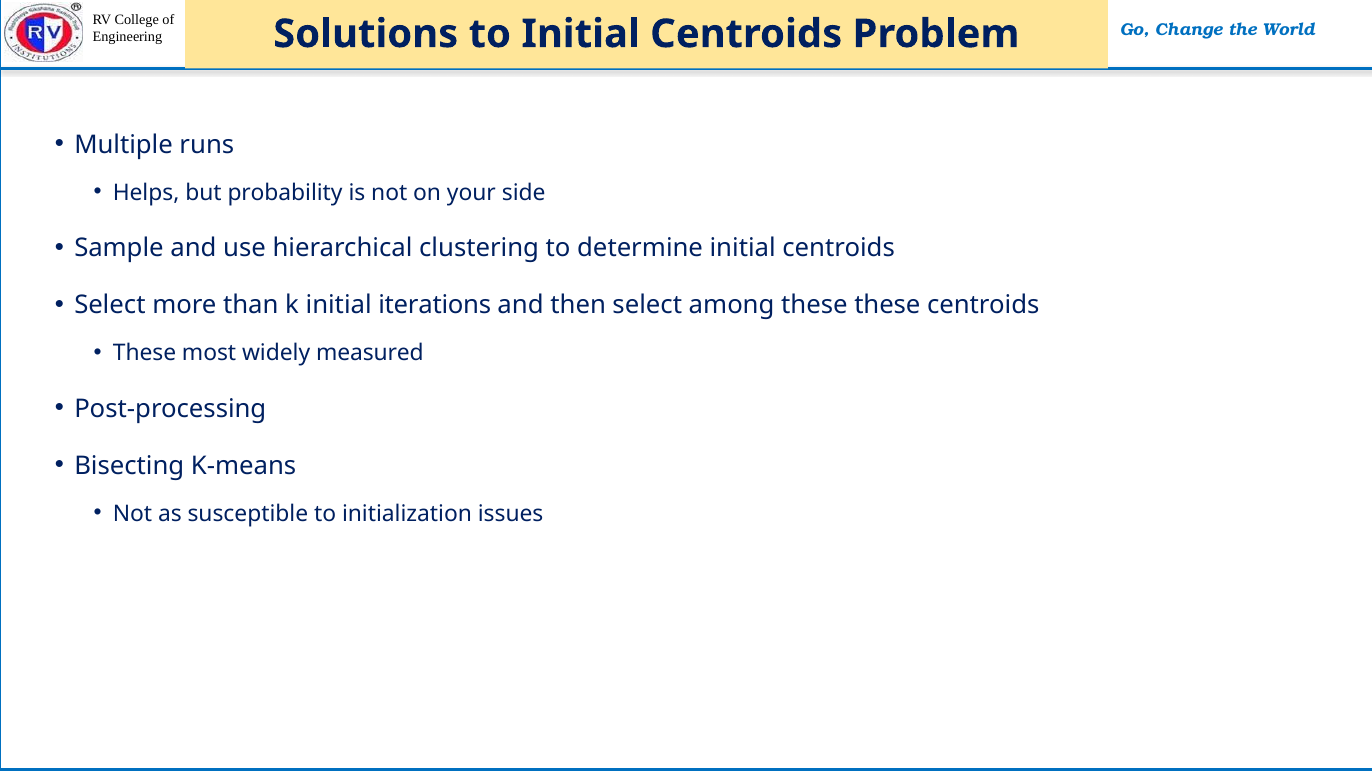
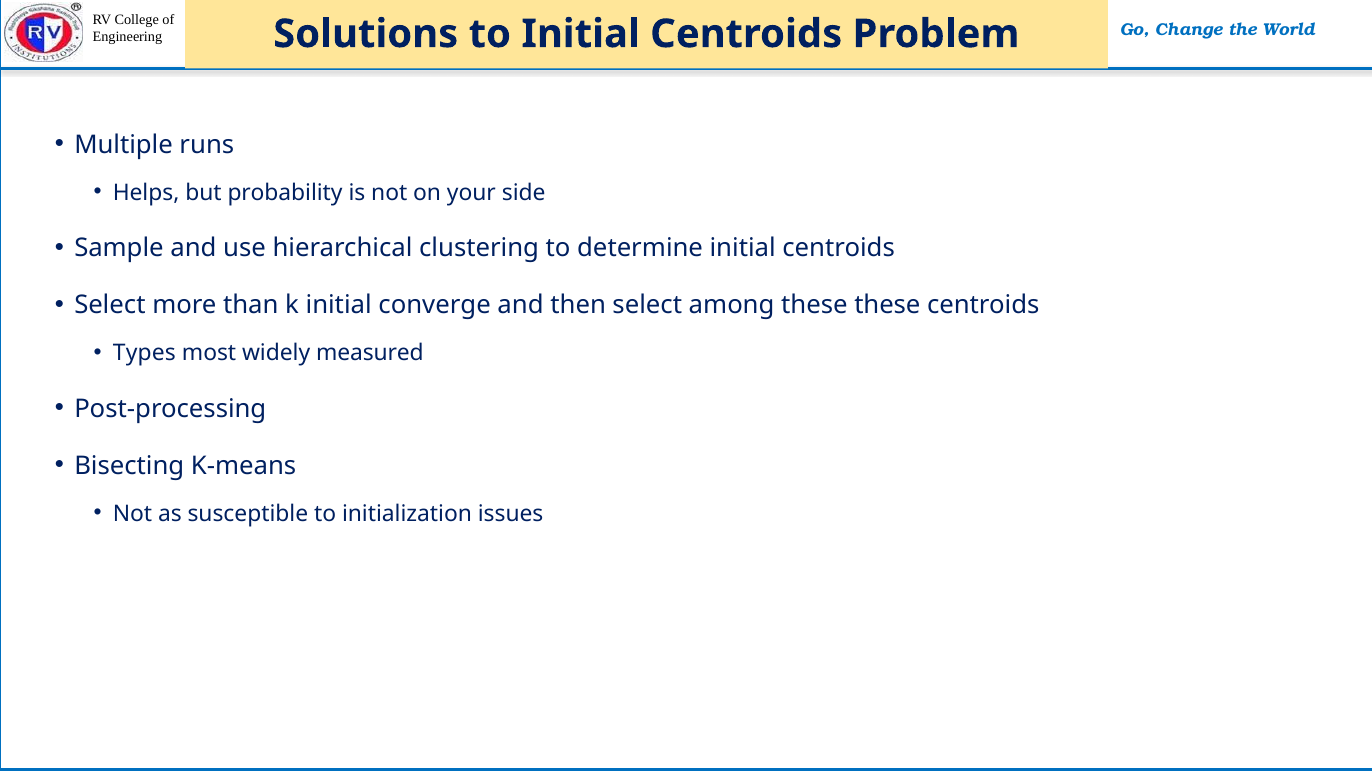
iterations: iterations -> converge (435, 305)
These: These -> Types (144, 353)
